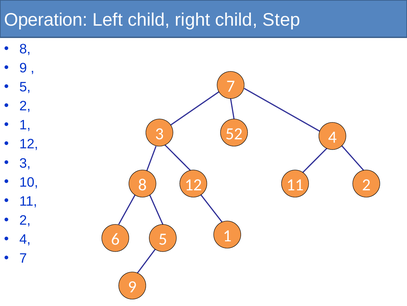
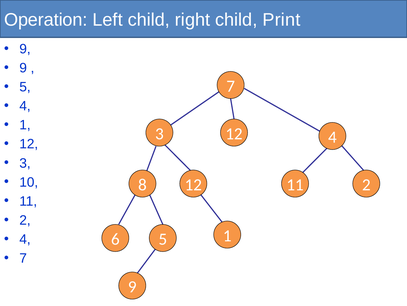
Step: Step -> Print (281, 20)
8: 8 -> 9 (25, 49)
2: 2 -> 4 (25, 106)
3 52: 52 -> 12 (234, 133)
